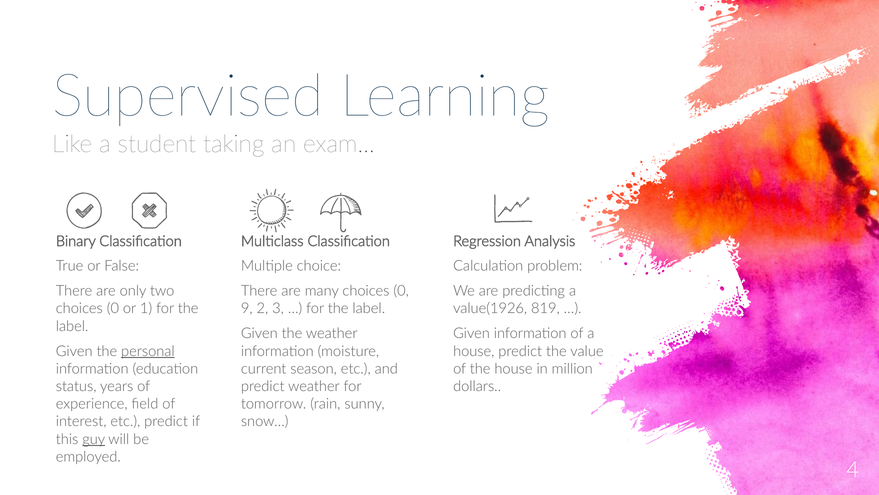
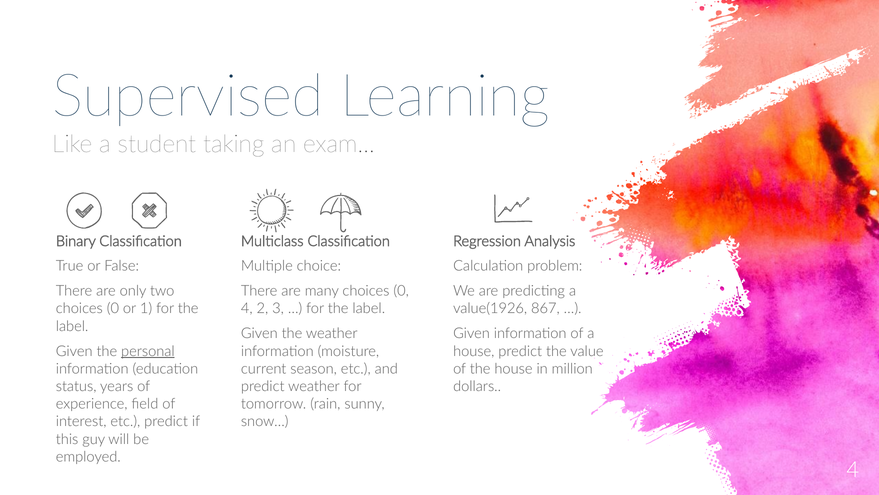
9: 9 -> 4 (247, 308)
819: 819 -> 867 (545, 308)
guy underline: present -> none (94, 439)
